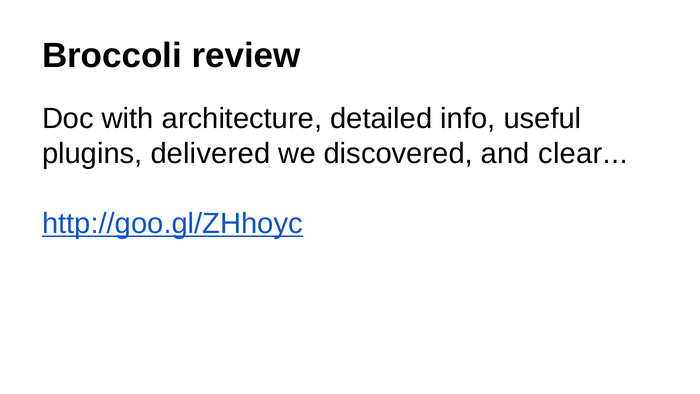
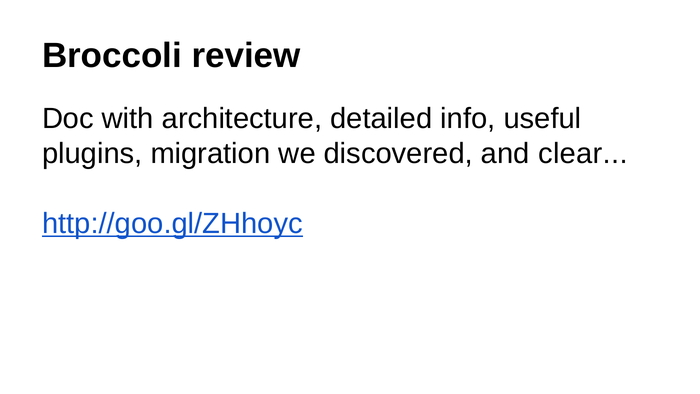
delivered: delivered -> migration (210, 153)
